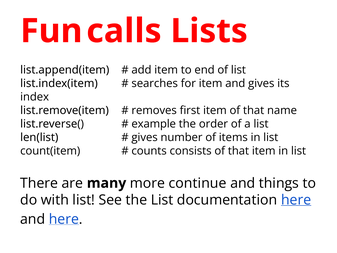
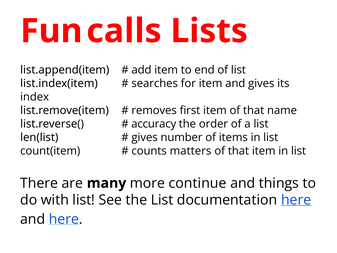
example: example -> accuracy (154, 124)
consists: consists -> matters (191, 151)
